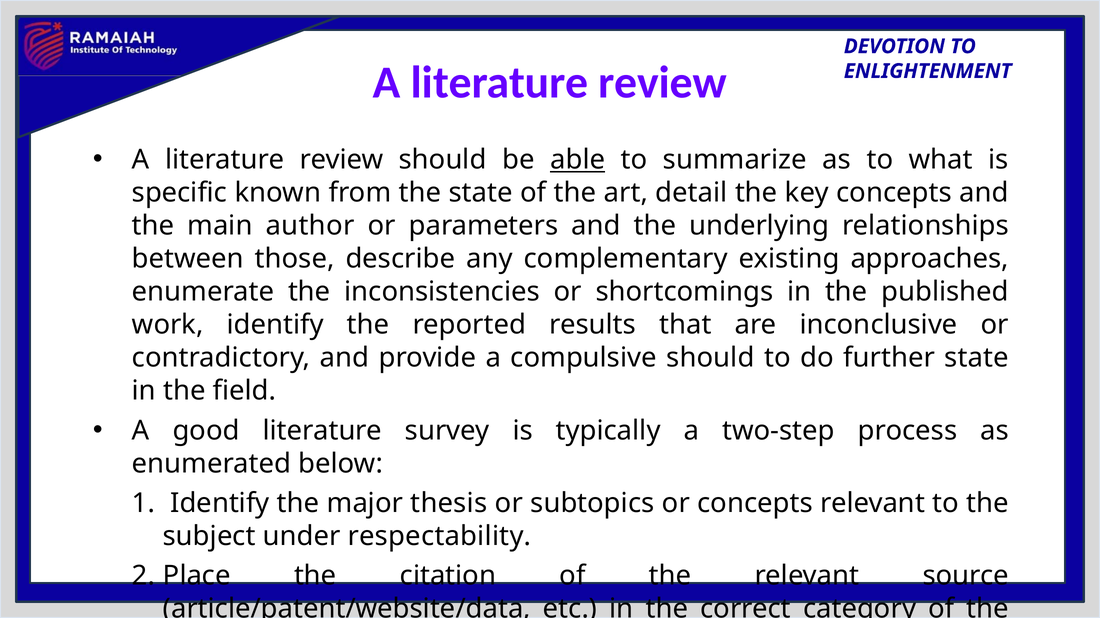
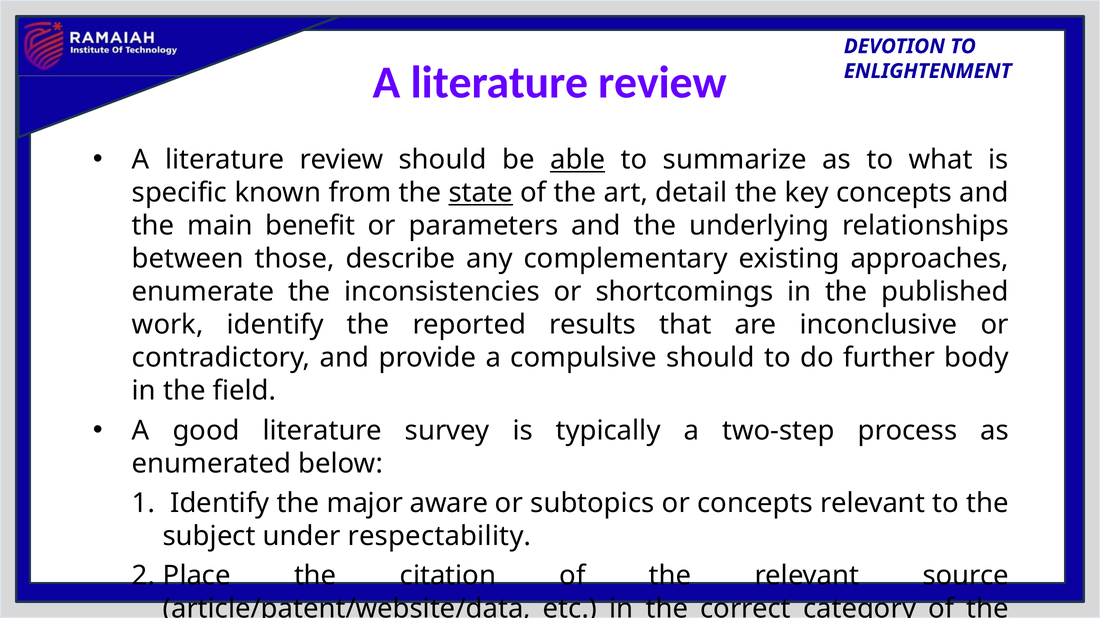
state underline: none -> present (481, 193)
author: author -> benefit (310, 226)
further state: state -> body (977, 358)
thesis: thesis -> aware (449, 504)
